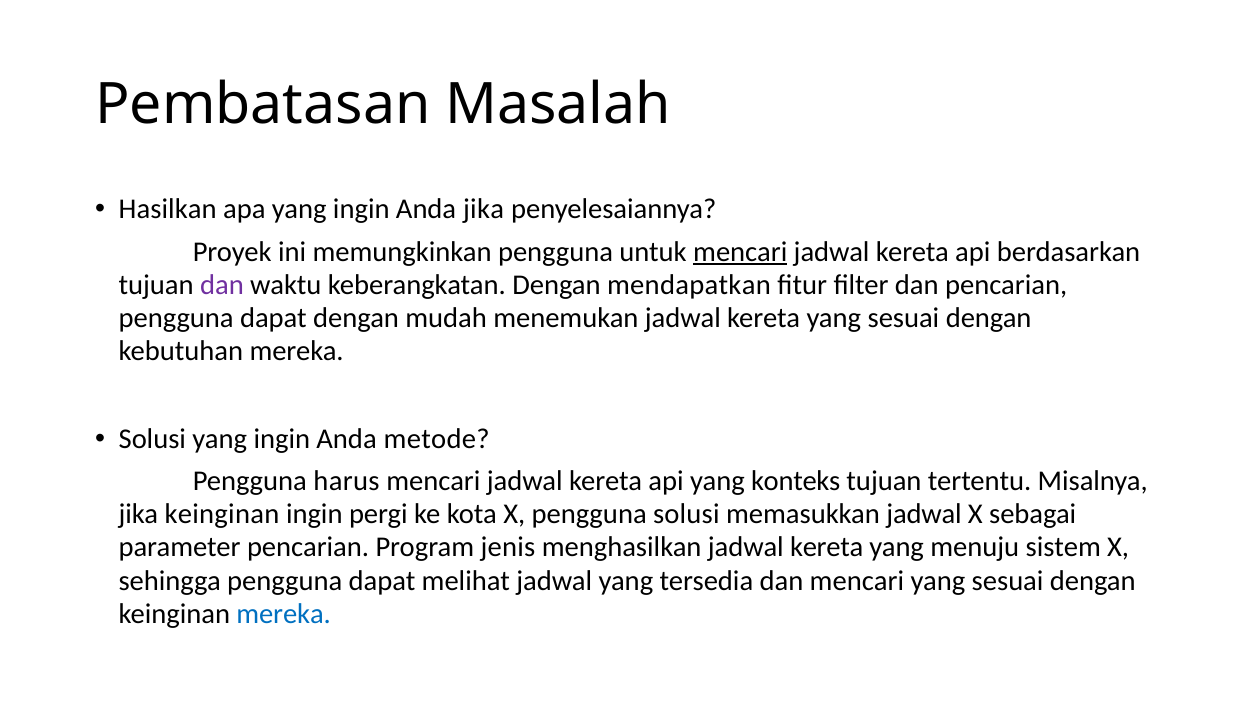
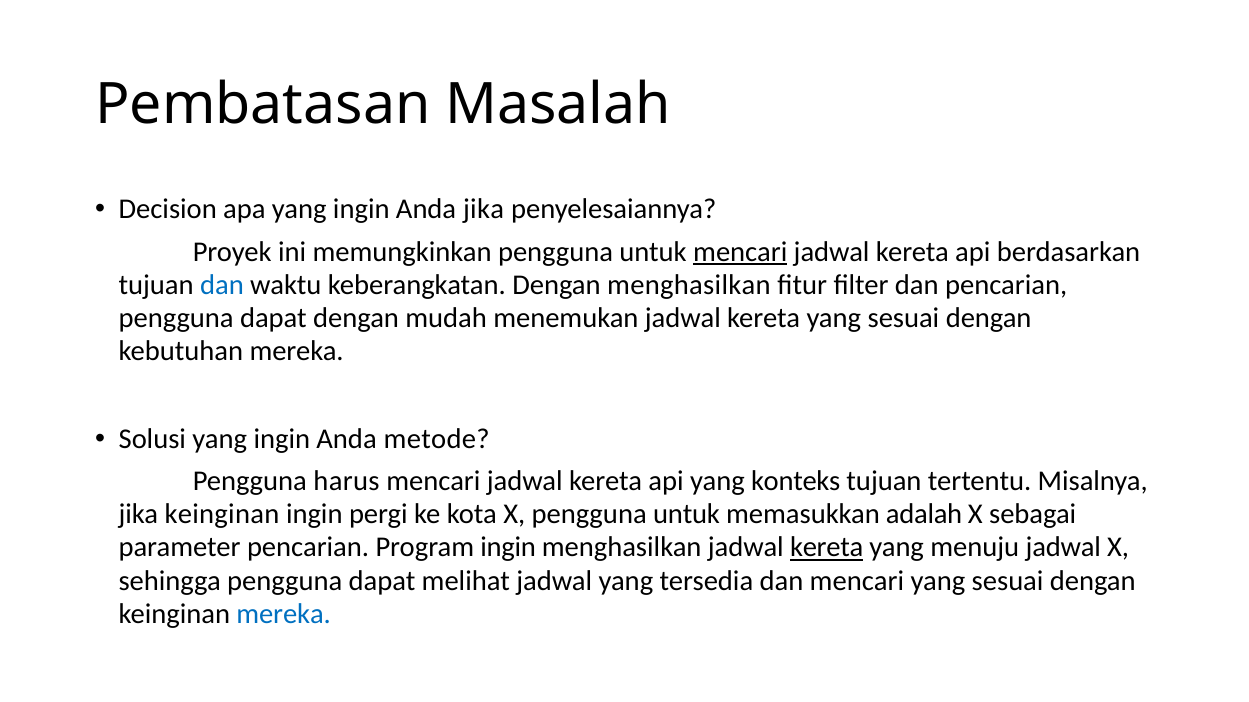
Hasilkan: Hasilkan -> Decision (168, 210)
dan colour: purple -> blue (222, 285)
Dengan mendapatkan: mendapatkan -> menghasilkan (689, 285)
X pengguna solusi: solusi -> untuk (687, 515)
memasukkan jadwal: jadwal -> adalah (924, 515)
Program jenis: jenis -> ingin (508, 548)
kereta underline: none -> present (827, 548)
menuju sistem: sistem -> jadwal (1063, 548)
